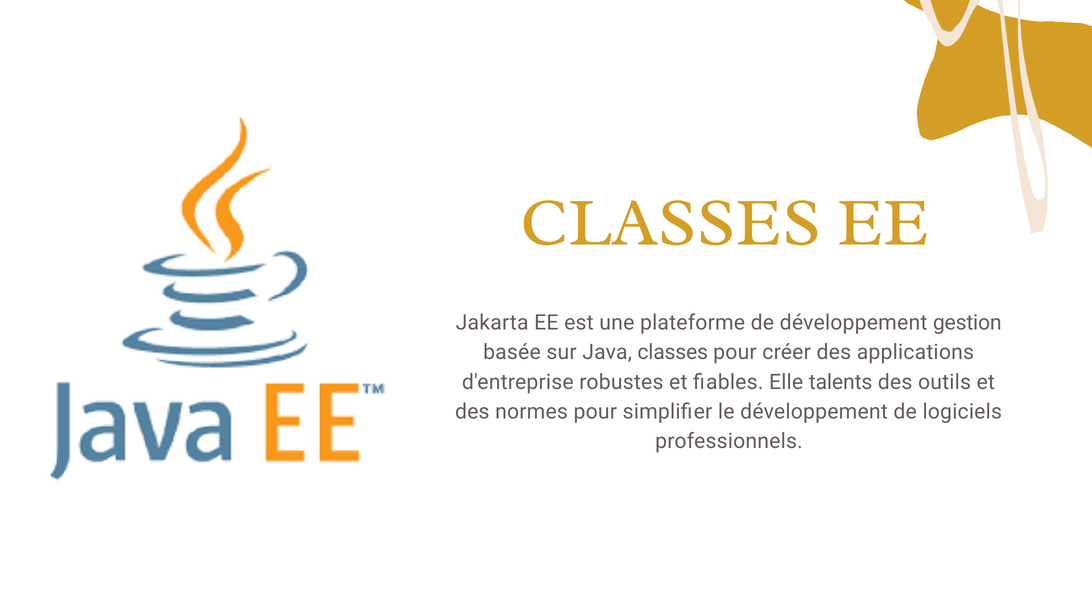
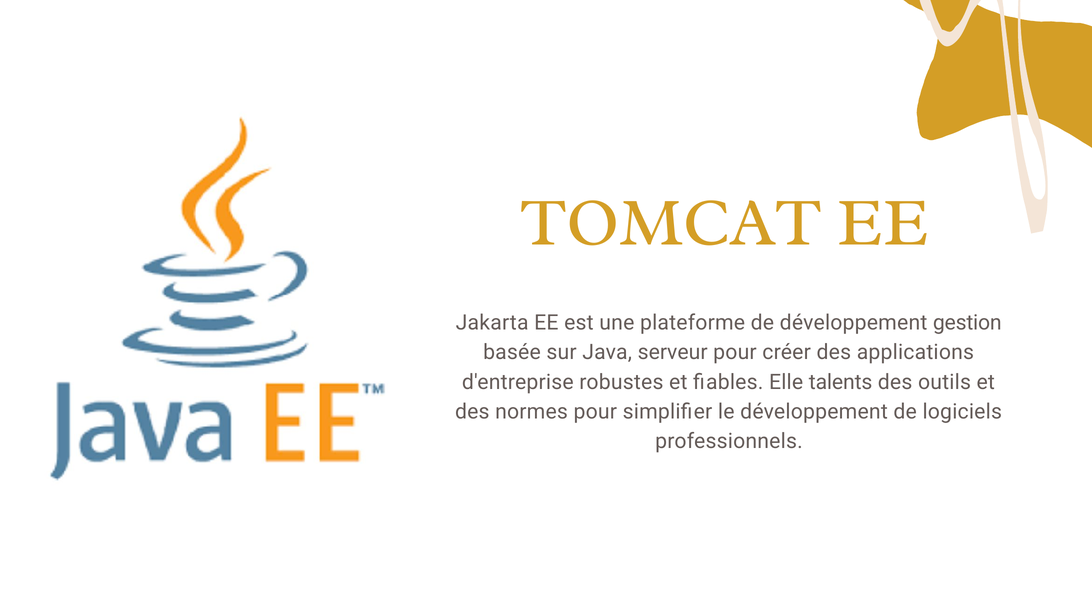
CLASSES: CLASSES -> TOMCAT (671, 223)
Java classes: classes -> serveur (673, 352)
